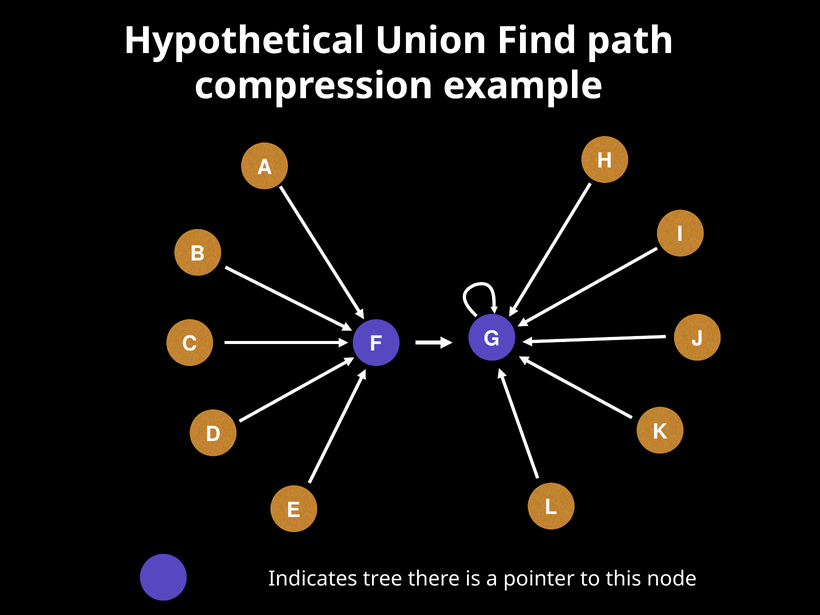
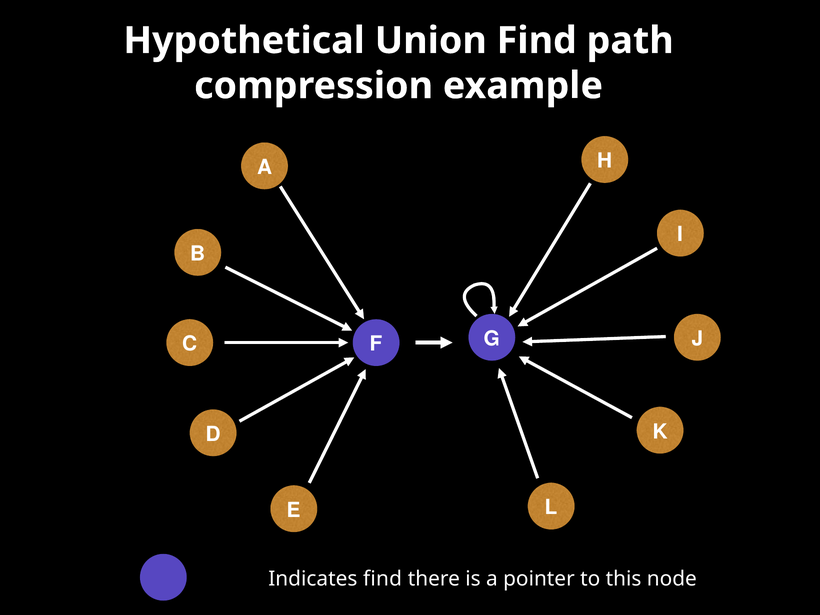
Indicates tree: tree -> find (383, 579)
